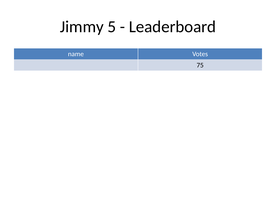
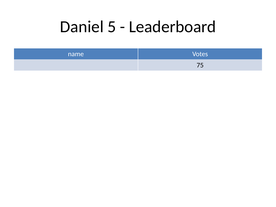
Jimmy: Jimmy -> Daniel (82, 27)
